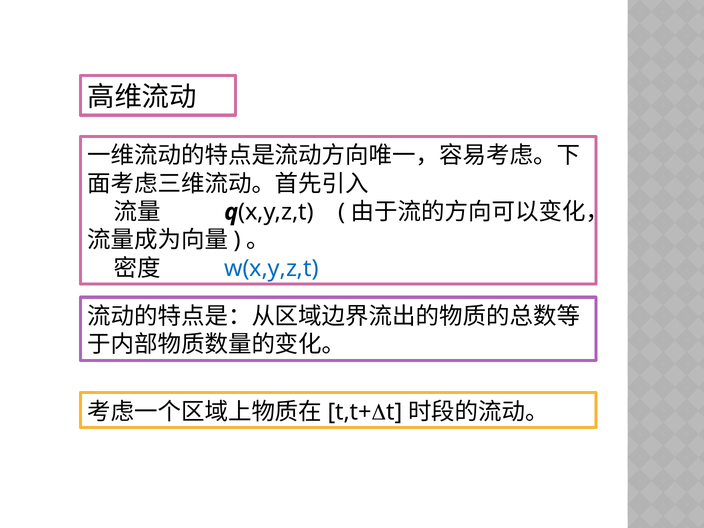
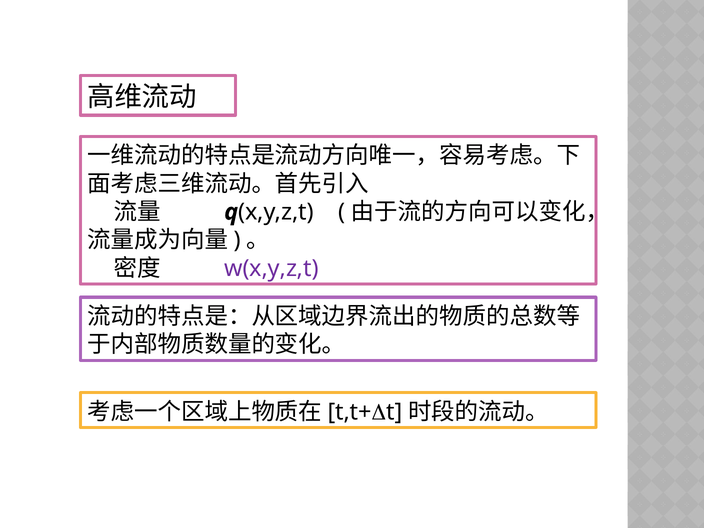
w(x,y,z,t colour: blue -> purple (271, 268)
